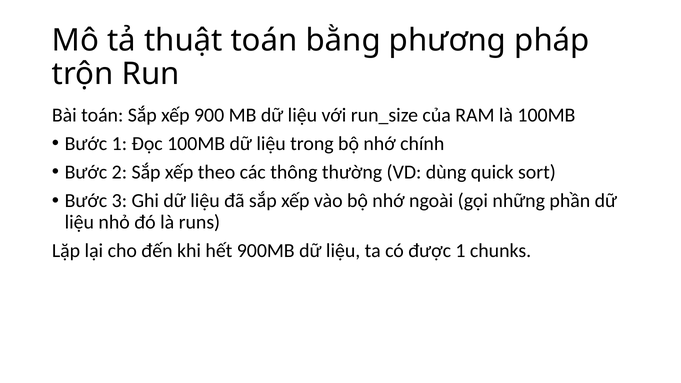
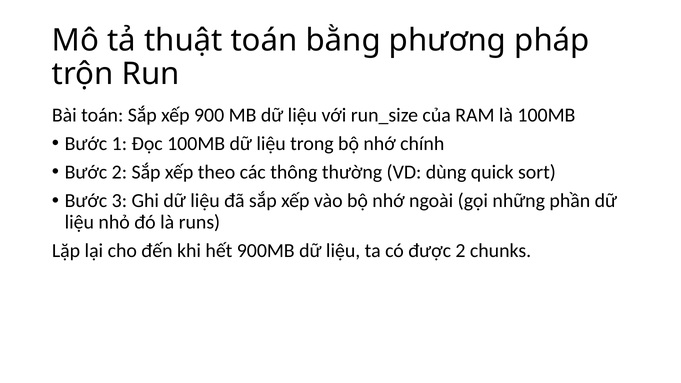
được 1: 1 -> 2 (460, 251)
